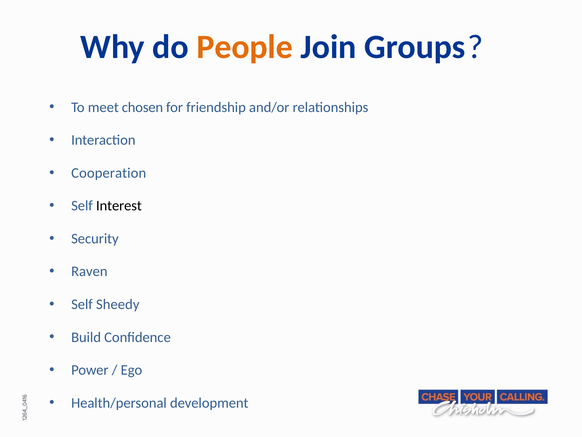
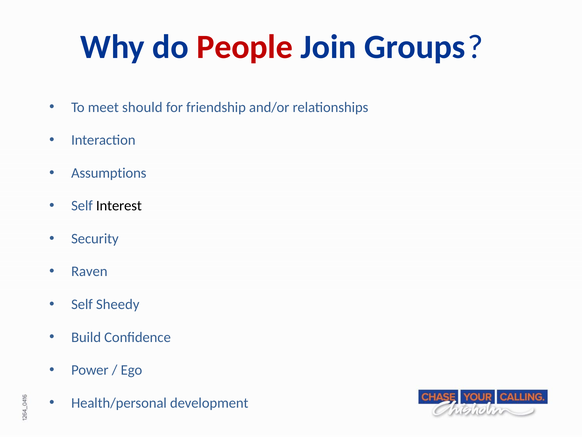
People colour: orange -> red (245, 47)
chosen: chosen -> should (142, 107)
Cooperation: Cooperation -> Assumptions (109, 173)
